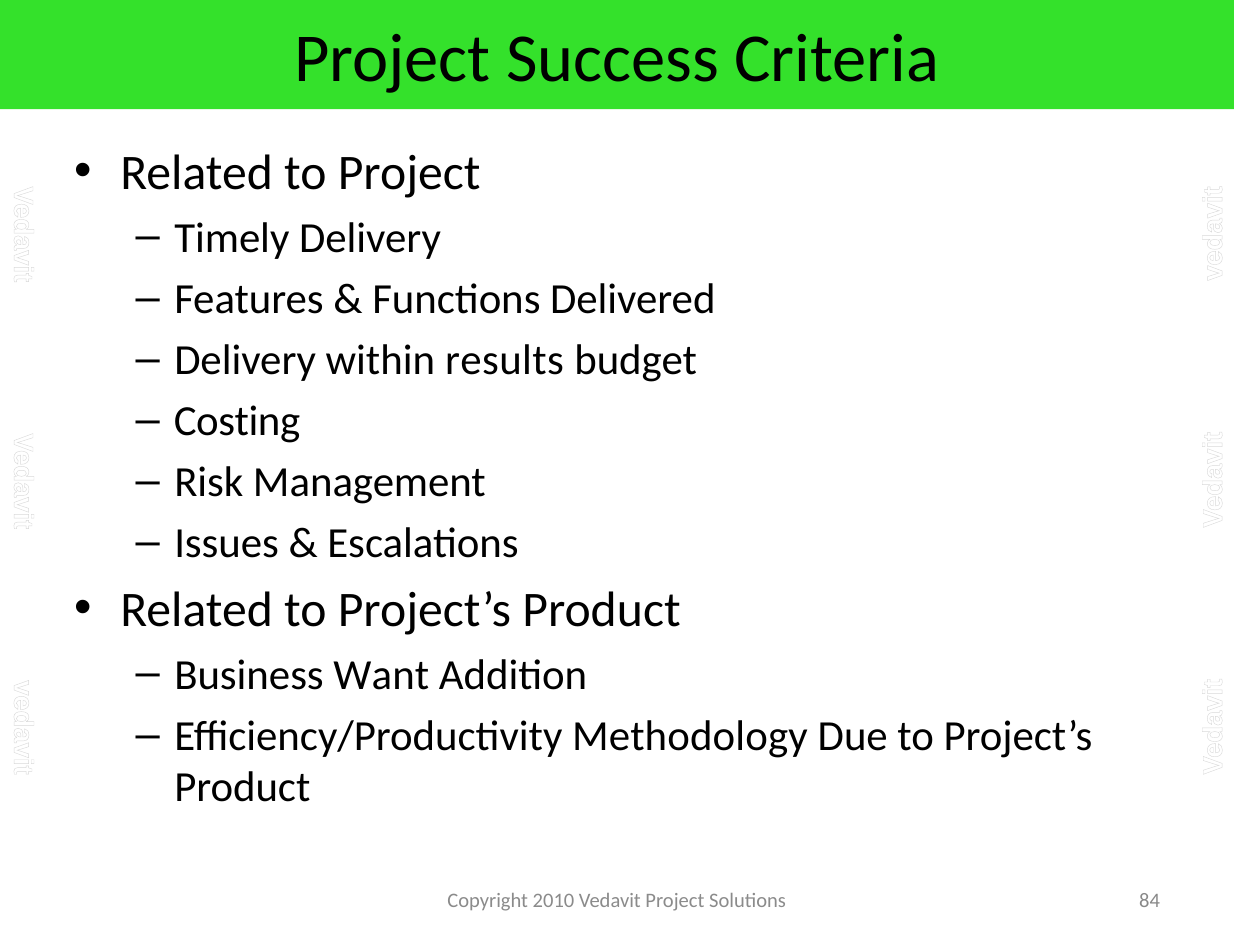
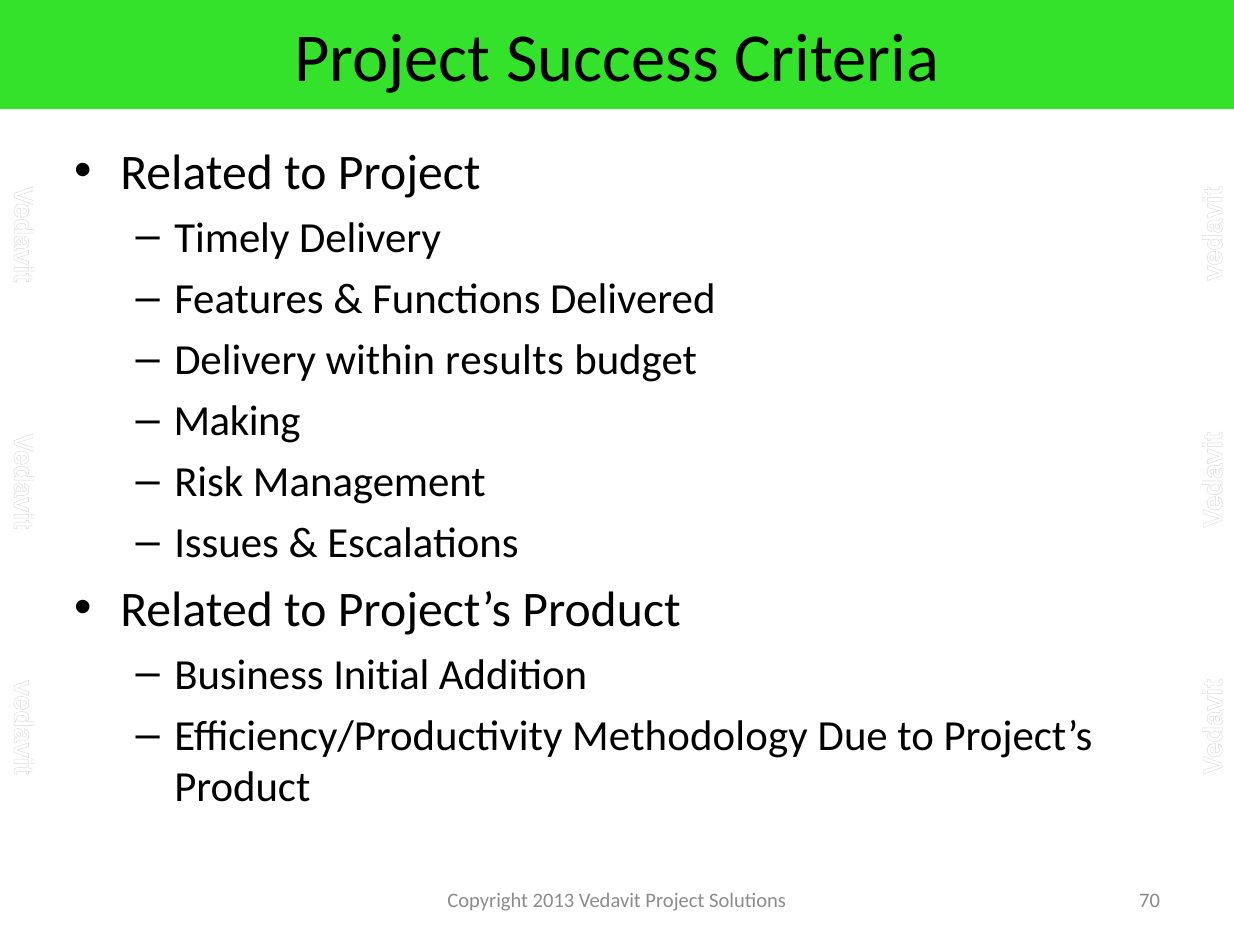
Costing: Costing -> Making (237, 421)
Want: Want -> Initial (381, 675)
2010: 2010 -> 2013 (553, 900)
84: 84 -> 70 (1150, 900)
